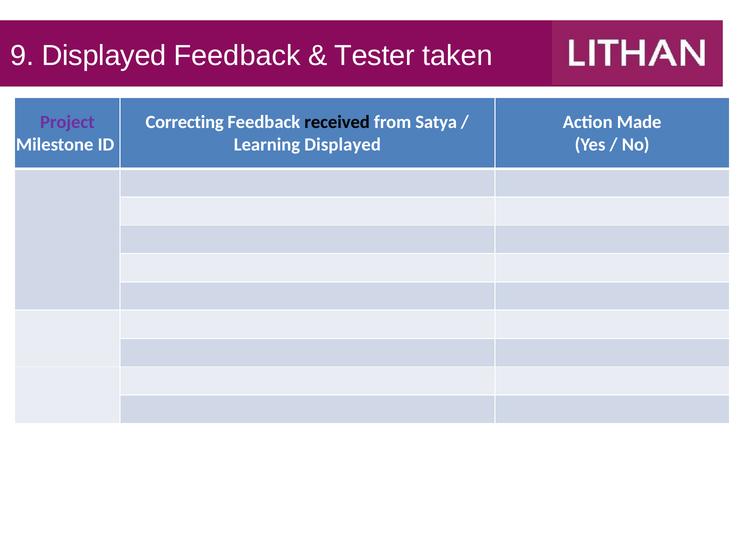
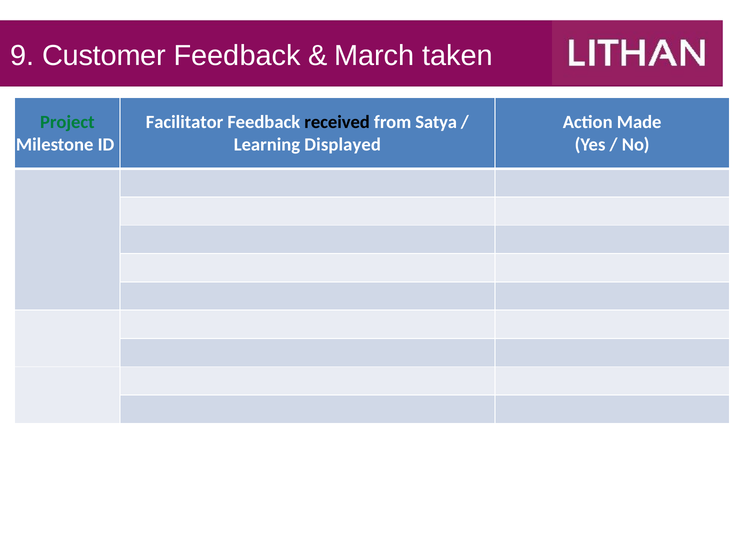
9 Displayed: Displayed -> Customer (104, 56)
Tester: Tester -> March (374, 56)
Project colour: purple -> green (67, 122)
Correcting: Correcting -> Facilitator (185, 122)
